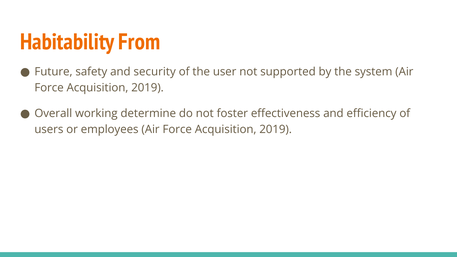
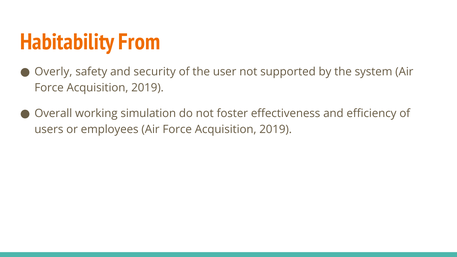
Future: Future -> Overly (53, 72)
determine: determine -> simulation (148, 114)
